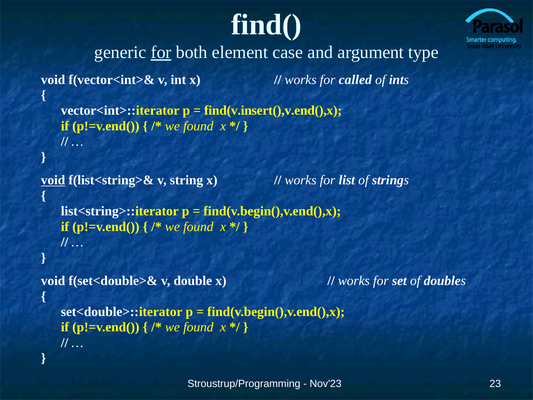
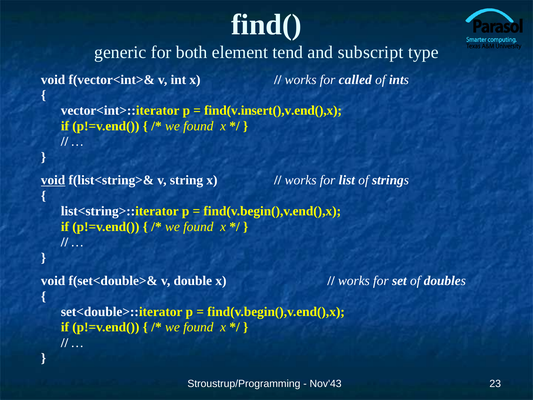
for underline: present -> none (161, 52)
case: case -> tend (288, 52)
argument: argument -> subscript (371, 52)
Nov'23: Nov'23 -> Nov'43 (326, 384)
